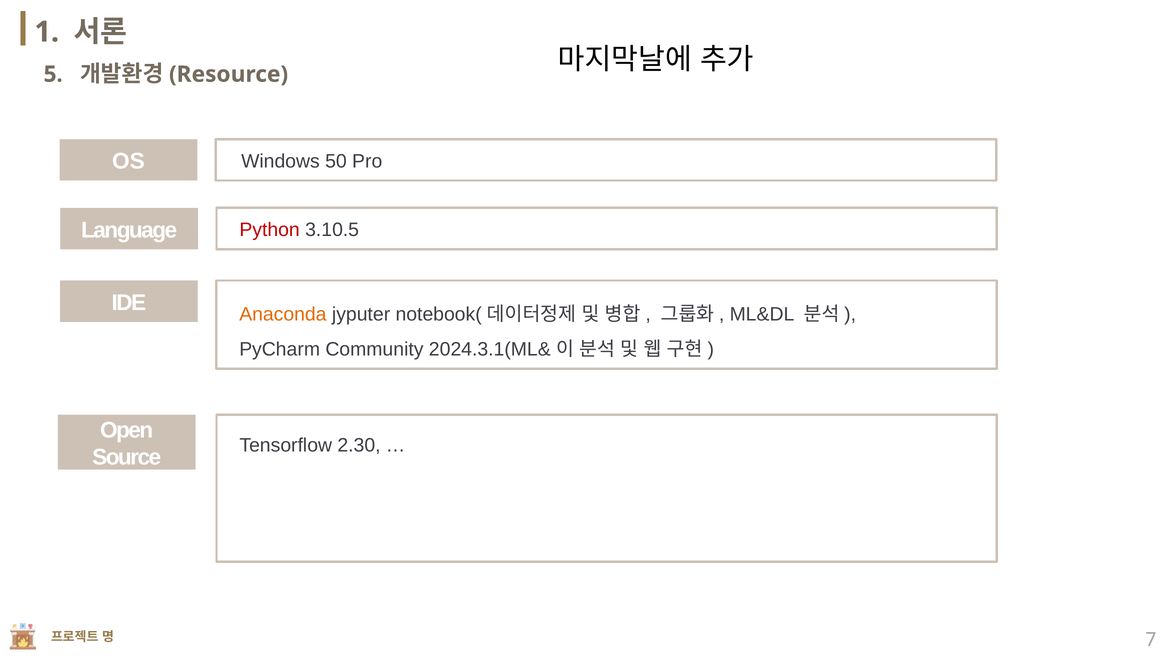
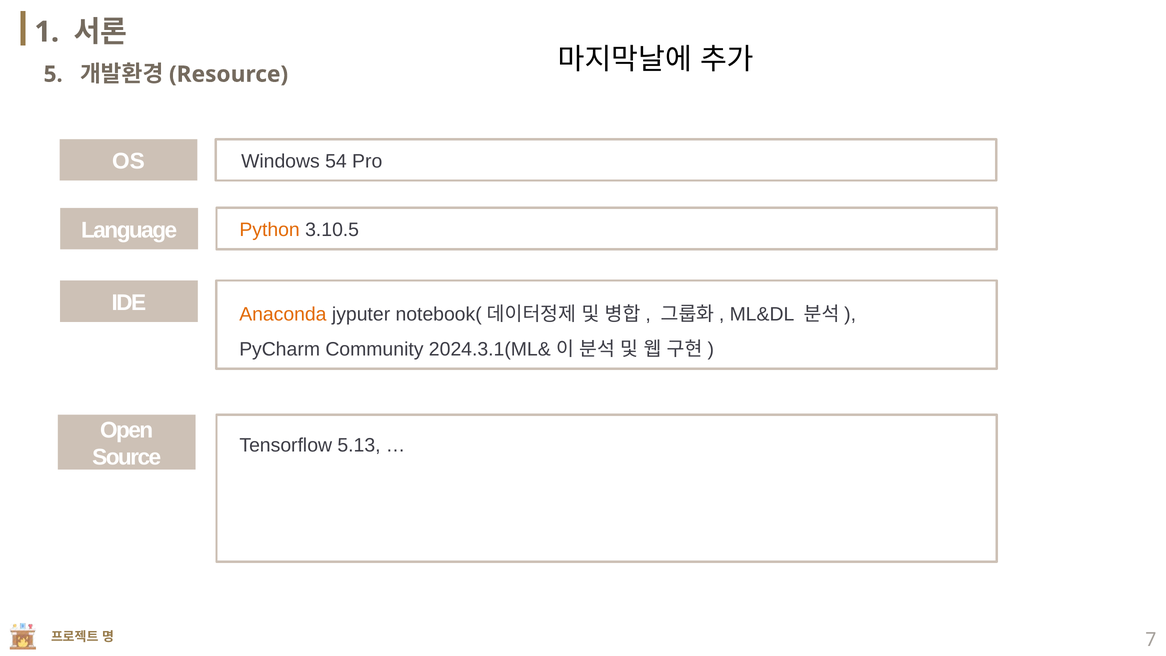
50: 50 -> 54 (336, 161)
Python colour: red -> orange (270, 230)
2.30: 2.30 -> 5.13 (359, 445)
